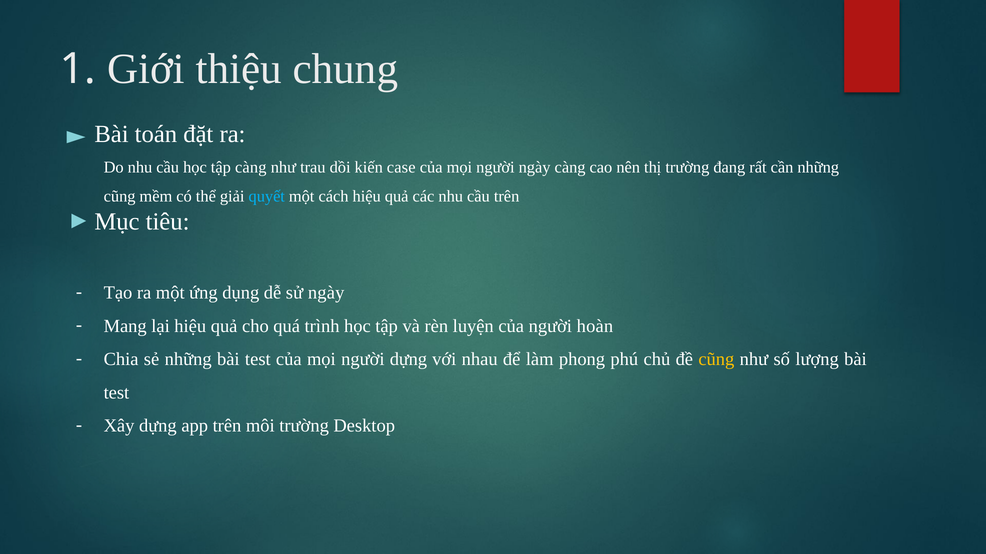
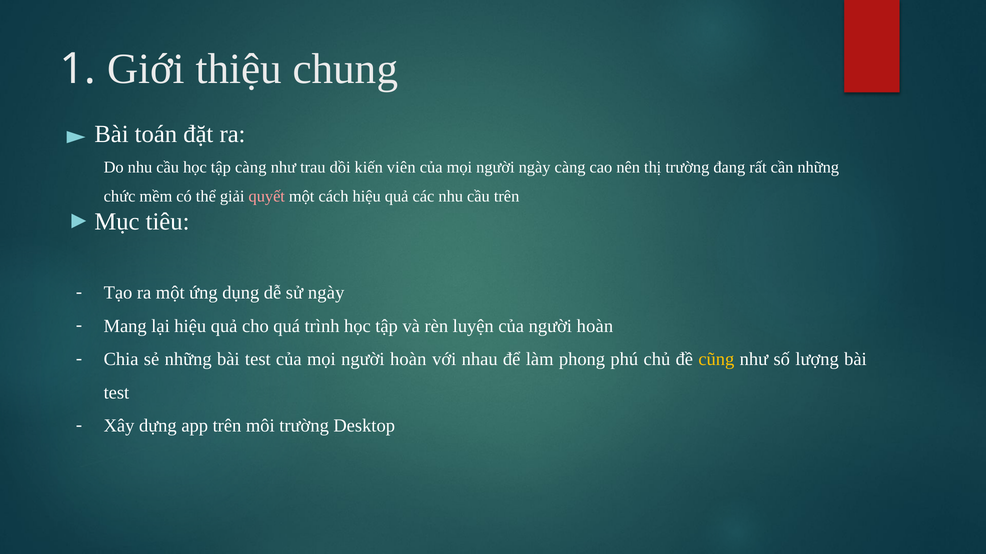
case: case -> viên (401, 168)
cũng: cũng -> chức (120, 197)
quyết colour: light blue -> pink (267, 197)
mọi người dựng: dựng -> hoàn (408, 360)
